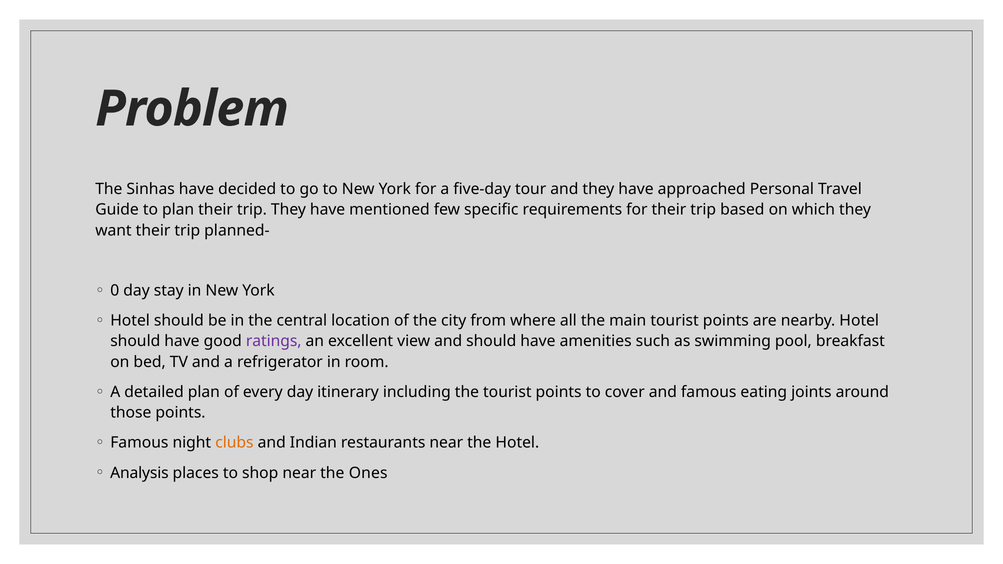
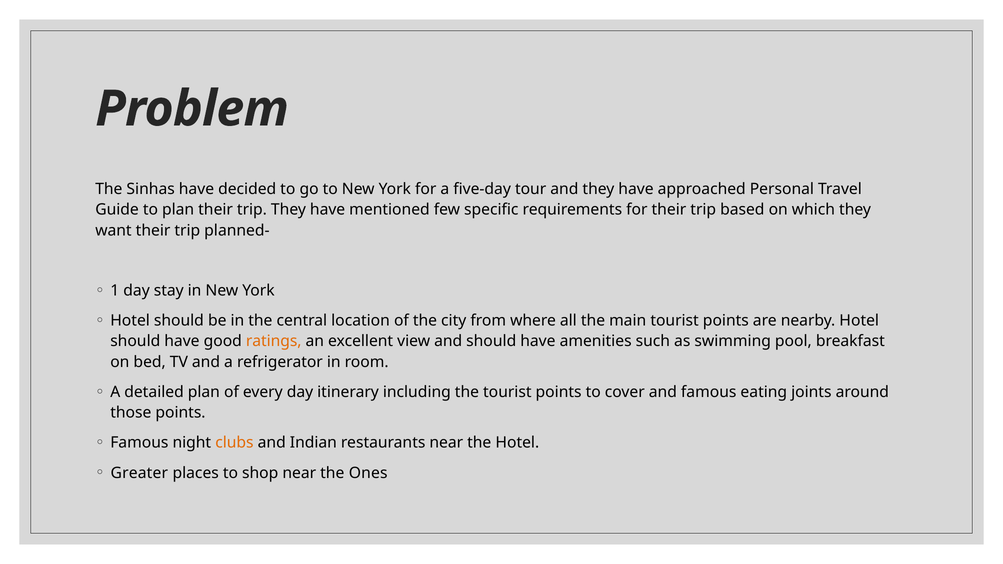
0: 0 -> 1 (115, 291)
ratings colour: purple -> orange (274, 341)
Analysis: Analysis -> Greater (139, 473)
